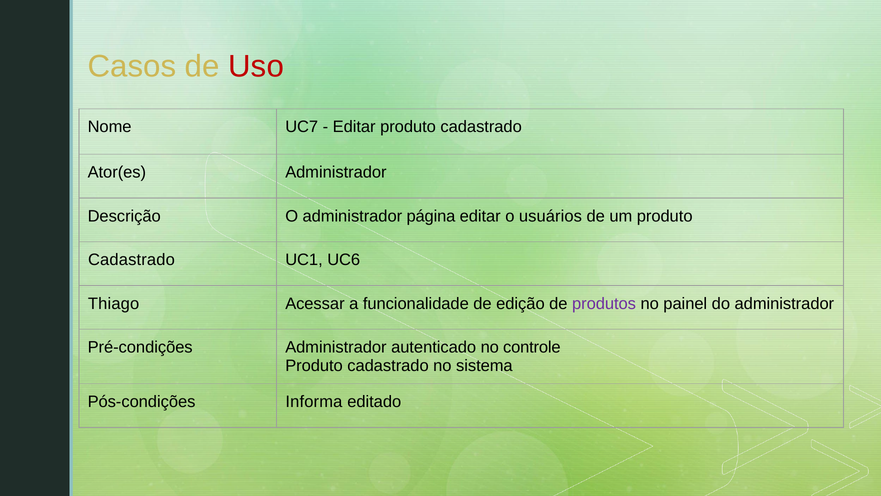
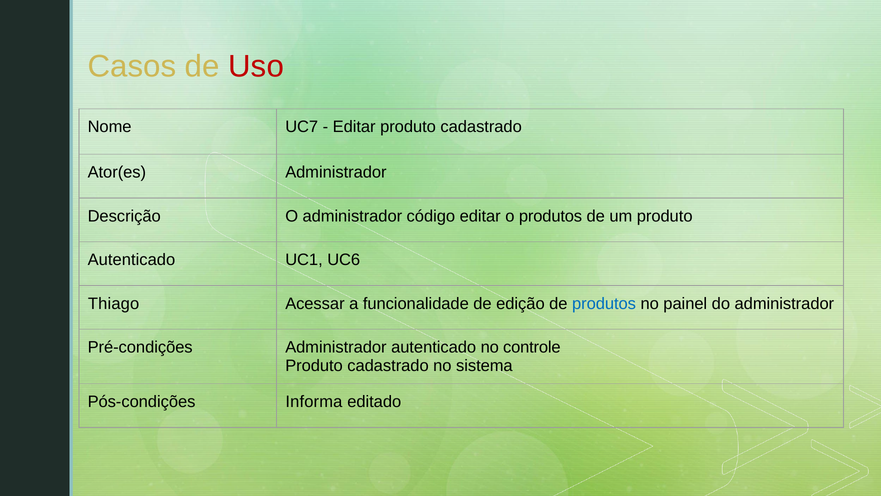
página: página -> código (431, 216)
o usuários: usuários -> produtos (551, 216)
Cadastrado: Cadastrado -> Autenticado (131, 260)
produtos colour: purple -> blue (604, 303)
